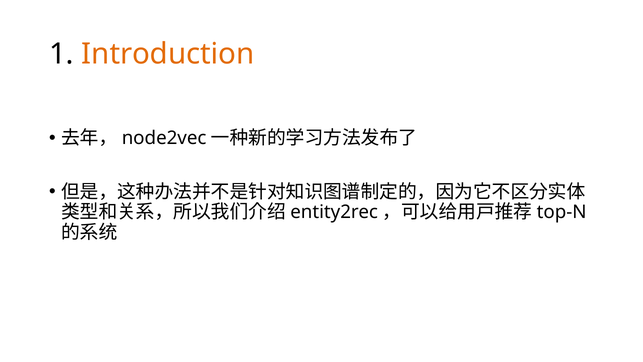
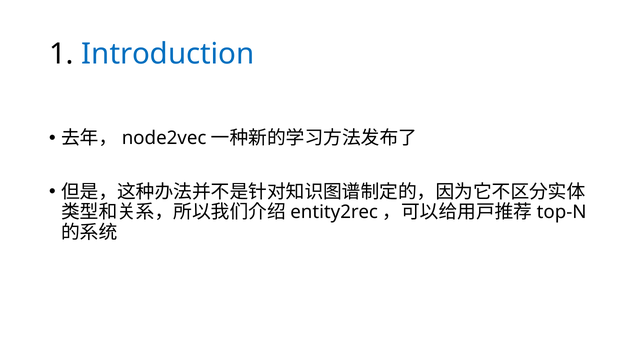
Introduction colour: orange -> blue (168, 54)
